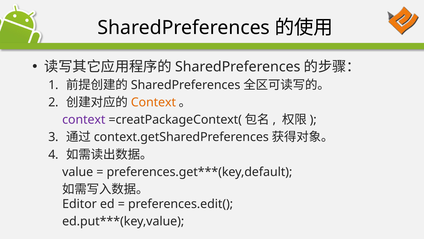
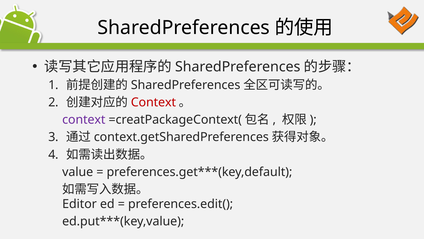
Context colour: orange -> red (153, 102)
